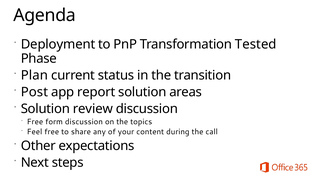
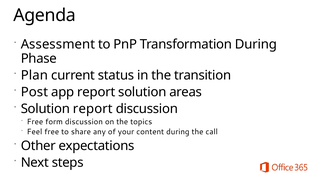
Deployment: Deployment -> Assessment (58, 44)
Transformation Tested: Tested -> During (256, 44)
Solution review: review -> report (93, 109)
